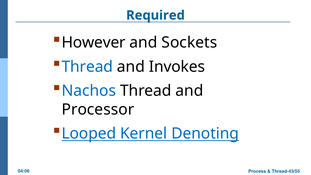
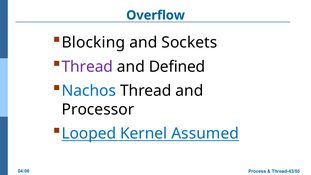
Required: Required -> Overflow (156, 15)
However: However -> Blocking (93, 43)
Thread colour: blue -> purple (87, 67)
Invokes: Invokes -> Defined (177, 67)
Denoting: Denoting -> Assumed (205, 133)
